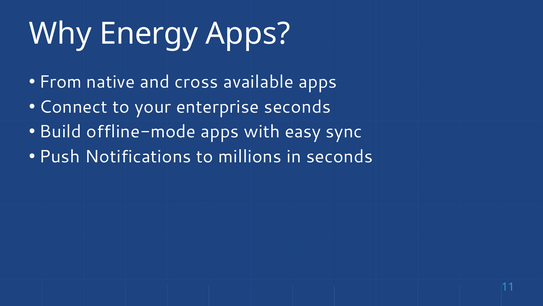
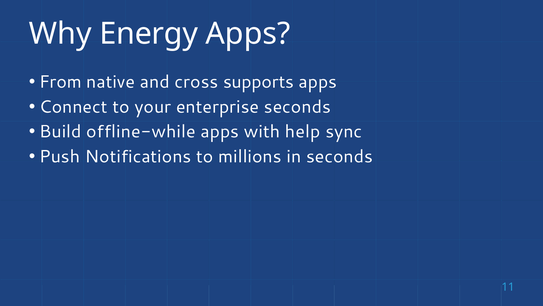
available: available -> supports (259, 82)
offline-mode: offline-mode -> offline-while (141, 131)
easy: easy -> help (303, 131)
